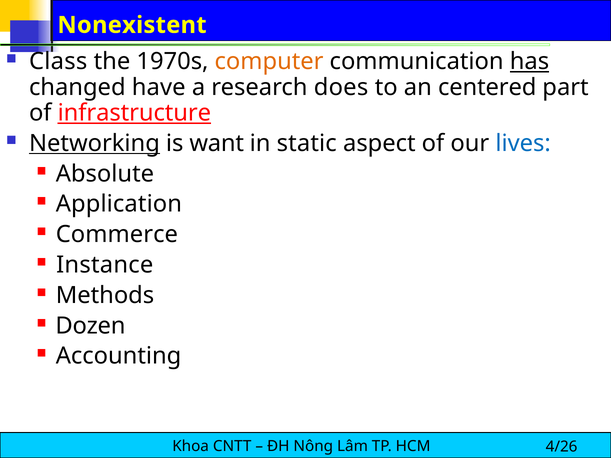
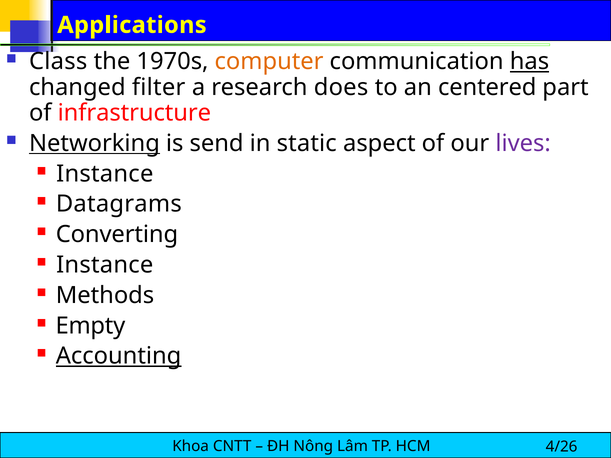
Nonexistent: Nonexistent -> Applications (132, 25)
have: have -> filter (159, 87)
infrastructure underline: present -> none (134, 113)
want: want -> send (217, 143)
lives colour: blue -> purple (523, 143)
Absolute: Absolute -> Instance (105, 174)
Application: Application -> Datagrams (119, 204)
Commerce: Commerce -> Converting (117, 235)
Dozen: Dozen -> Empty (90, 326)
Accounting underline: none -> present (119, 356)
